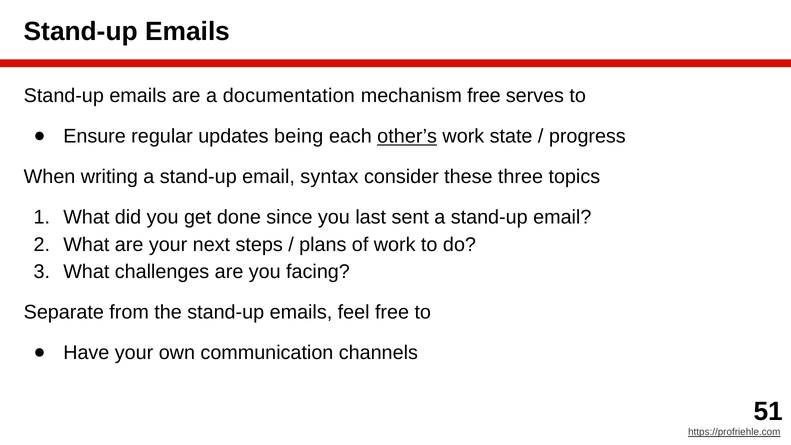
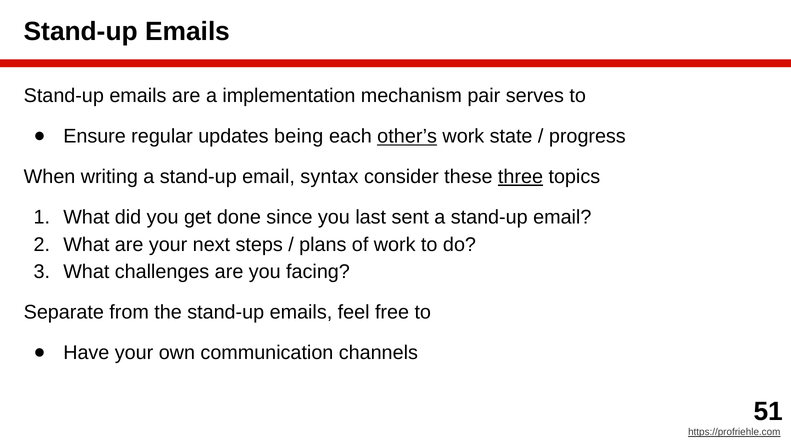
documentation: documentation -> implementation (289, 96)
mechanism free: free -> pair (484, 96)
three underline: none -> present (521, 177)
